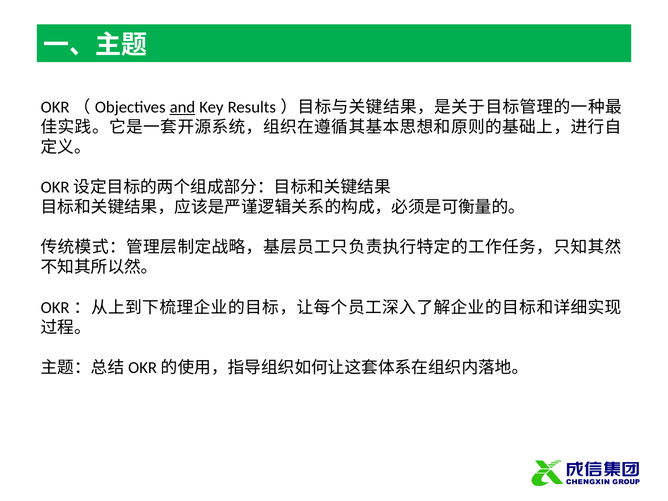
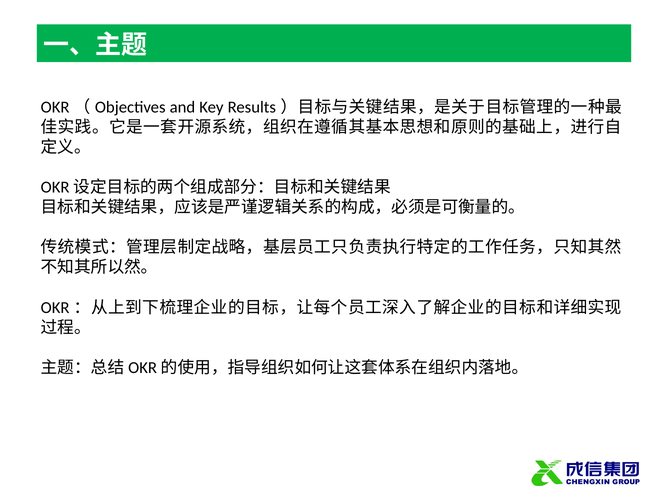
and underline: present -> none (182, 107)
